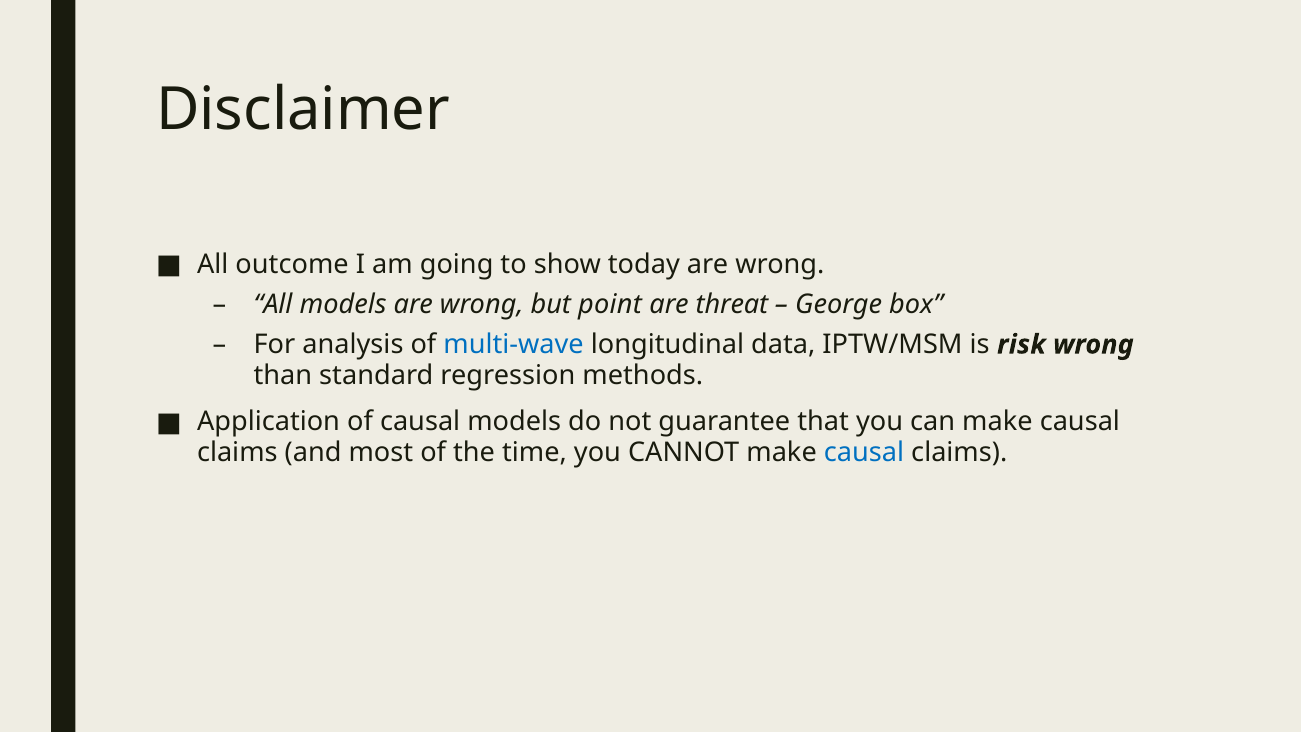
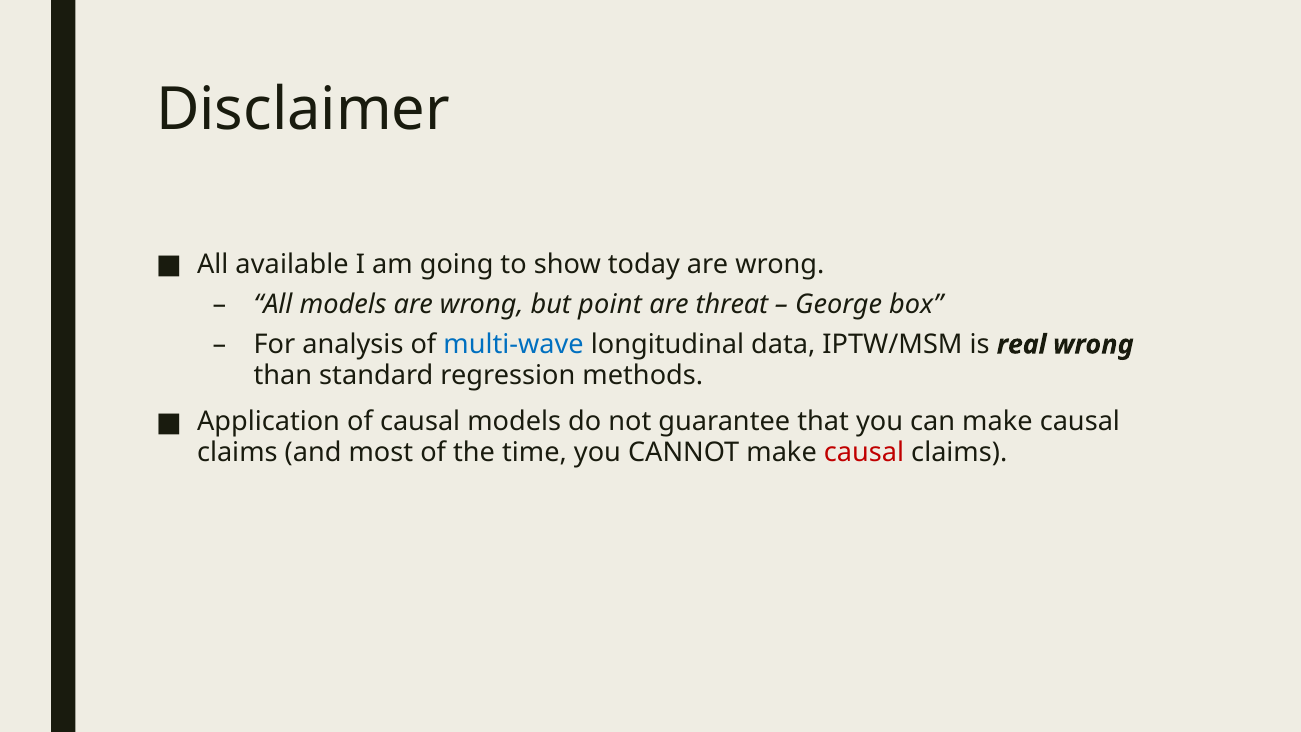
outcome: outcome -> available (292, 264)
risk: risk -> real (1022, 344)
causal colour: blue -> red (864, 452)
